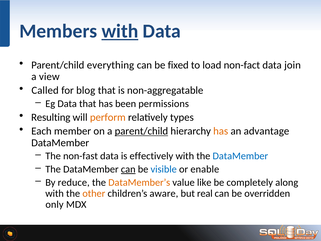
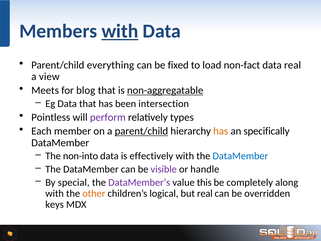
data join: join -> real (293, 65)
Called: Called -> Meets (45, 90)
non-aggregatable underline: none -> present (165, 90)
permissions: permissions -> intersection (164, 104)
Resulting: Resulting -> Pointless (51, 117)
perform colour: orange -> purple (108, 117)
advantage: advantage -> specifically (267, 131)
non-fast: non-fast -> non-into (81, 156)
can underline: present -> none (128, 169)
visible colour: blue -> purple (164, 169)
enable: enable -> handle (205, 169)
reduce: reduce -> special (74, 182)
DataMember’s colour: orange -> purple (139, 182)
like: like -> this (204, 182)
aware: aware -> logical (164, 193)
only: only -> keys (55, 204)
